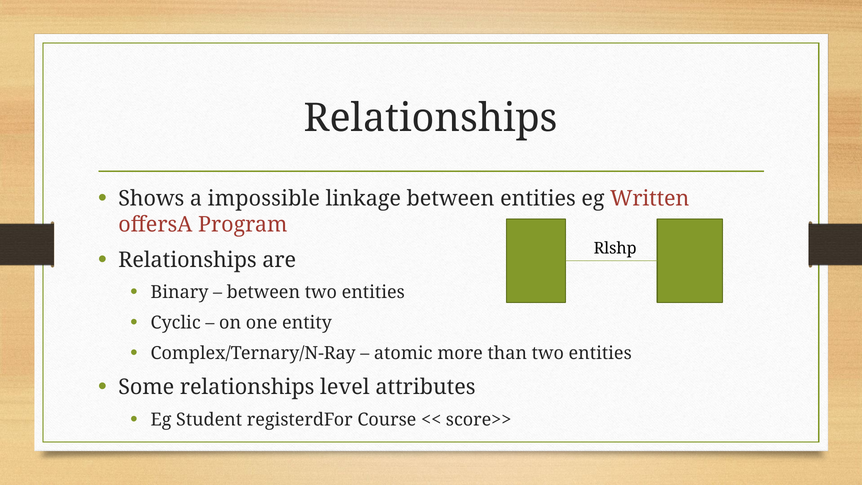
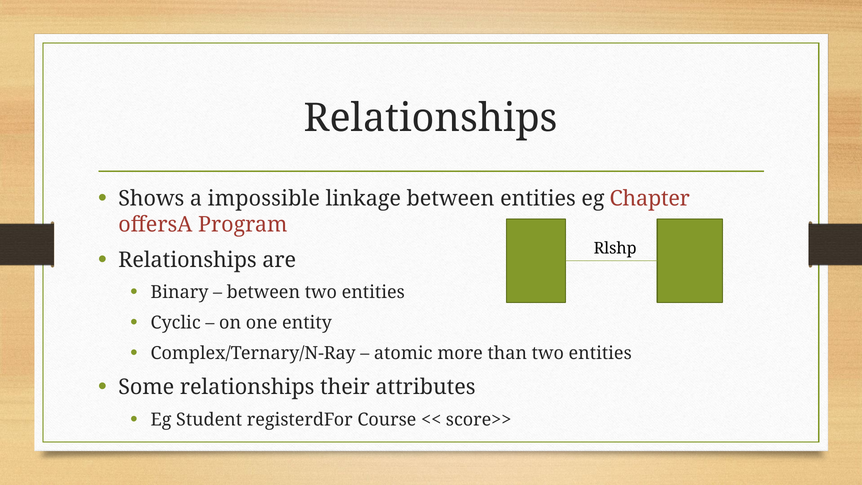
Written: Written -> Chapter (650, 198)
level: level -> their (345, 387)
